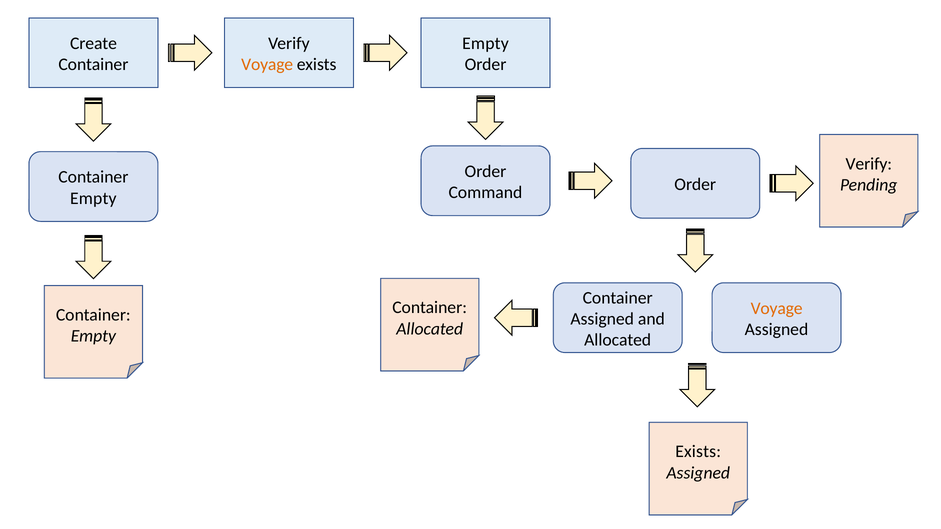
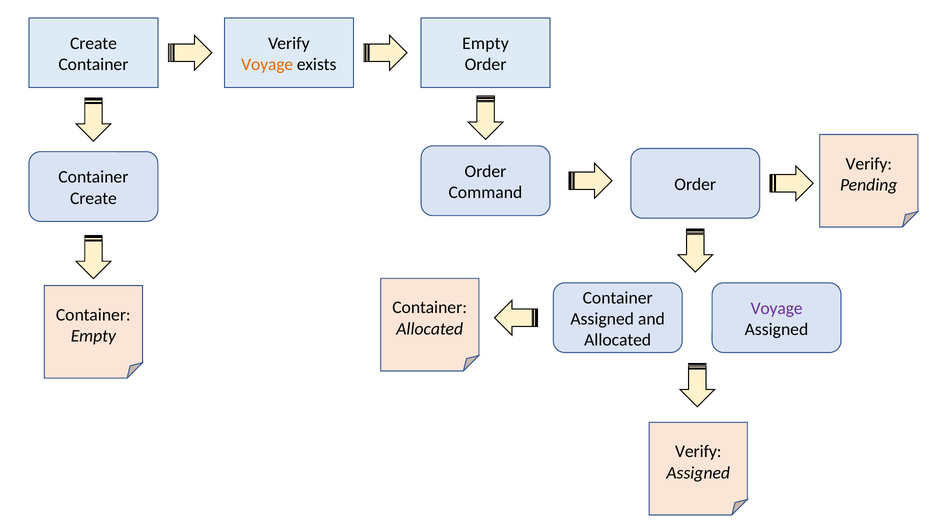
Empty: Empty -> Create (93, 198)
Voyage colour: orange -> purple (777, 308)
Exists: Exists -> Verify (698, 452)
